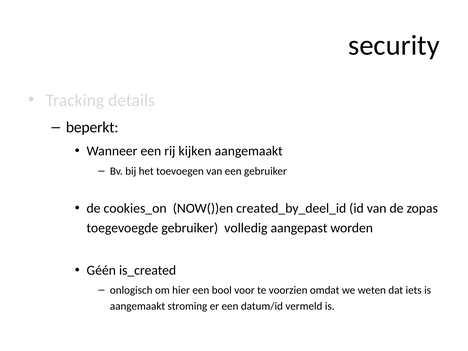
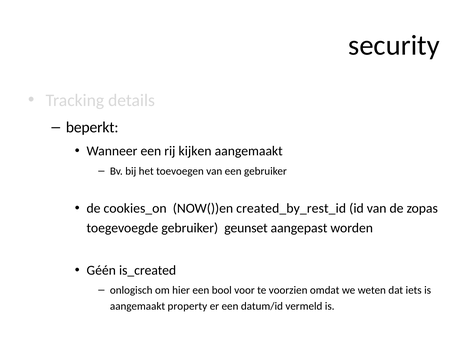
created_by_deel_id: created_by_deel_id -> created_by_rest_id (291, 208)
volledig: volledig -> geunset (246, 228)
stroming: stroming -> property (187, 306)
